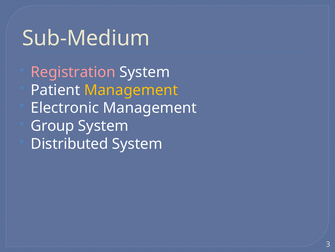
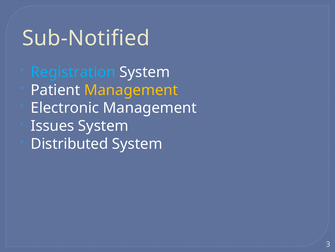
Sub-Medium: Sub-Medium -> Sub-Notified (86, 38)
Registration colour: pink -> light blue (73, 72)
Group: Group -> Issues (52, 126)
